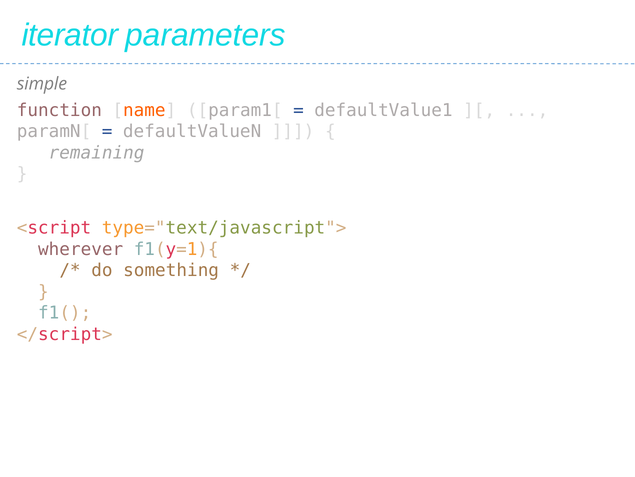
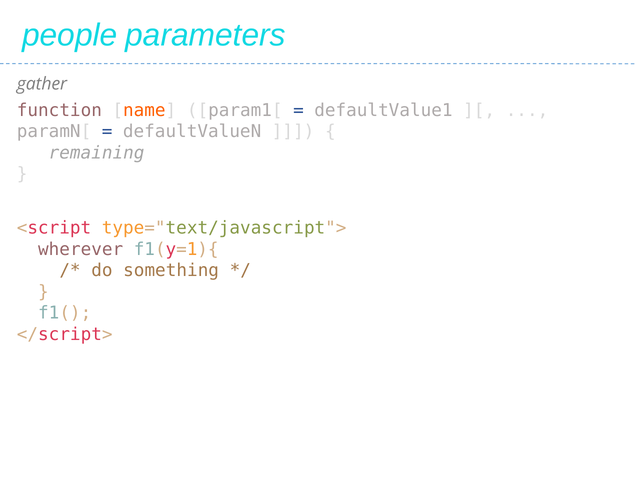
iterator: iterator -> people (70, 35)
simple: simple -> gather (42, 84)
